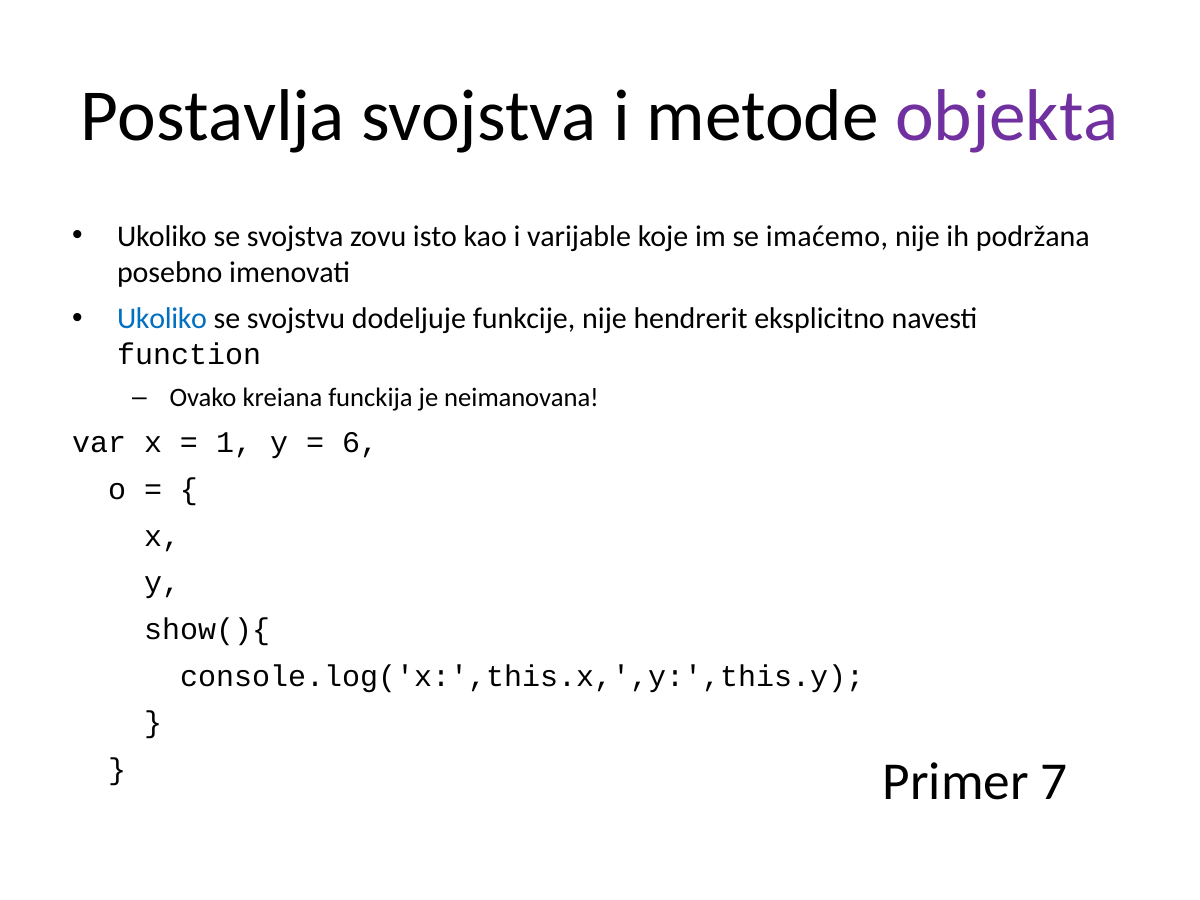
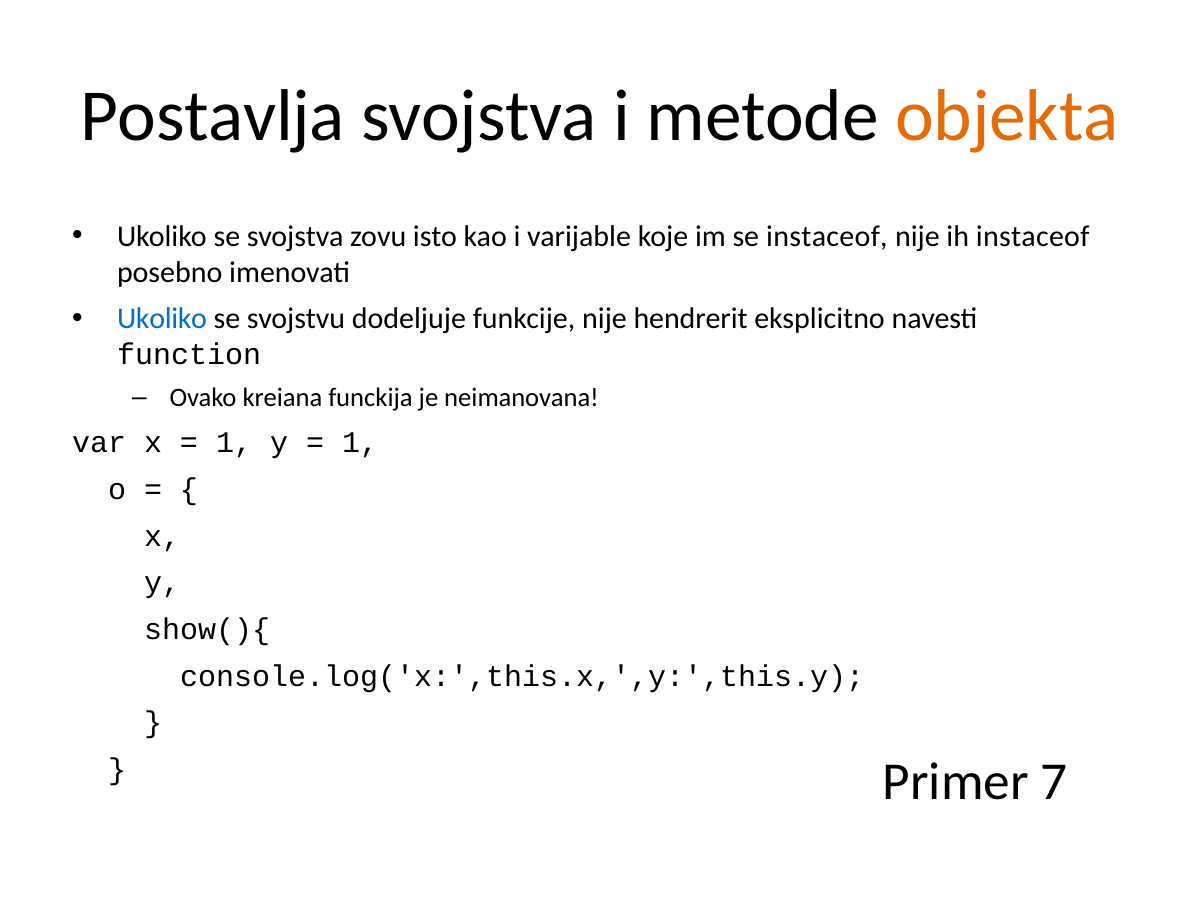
objekta colour: purple -> orange (1007, 116)
se imaćemo: imaćemo -> instaceof (827, 236)
ih podržana: podržana -> instaceof (1033, 236)
6: 6 -> 1 (360, 443)
